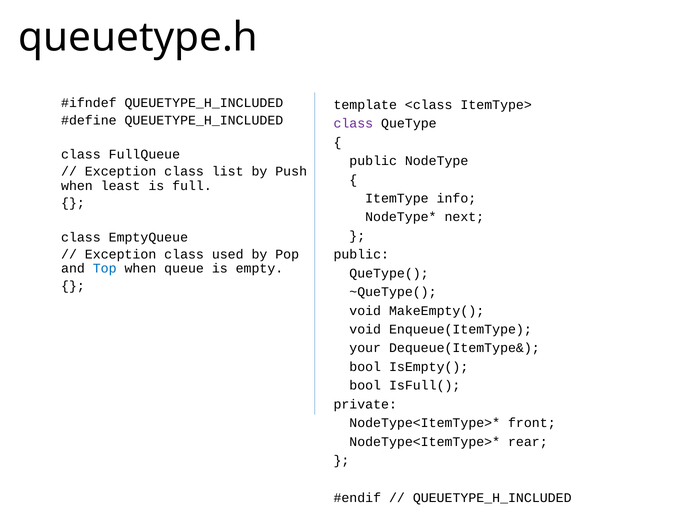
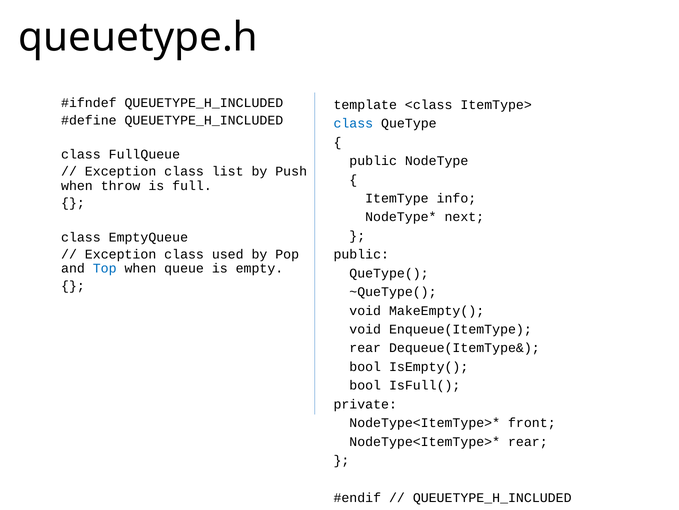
class colour: purple -> blue (353, 123)
least: least -> throw (121, 186)
your: your -> rear (365, 348)
